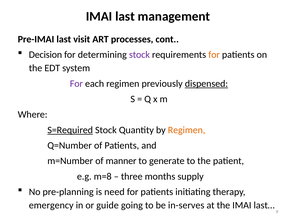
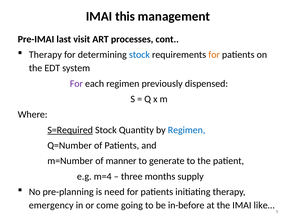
IMAI last: last -> this (125, 16)
Decision: Decision -> Therapy (45, 55)
stock colour: purple -> blue (139, 55)
dispensed underline: present -> none (206, 84)
Regimen colour: orange -> blue (187, 130)
m=8: m=8 -> m=4 (103, 176)
guide: guide -> come (108, 205)
in-serves: in-serves -> in-before (186, 205)
last…: last… -> like… (264, 205)
